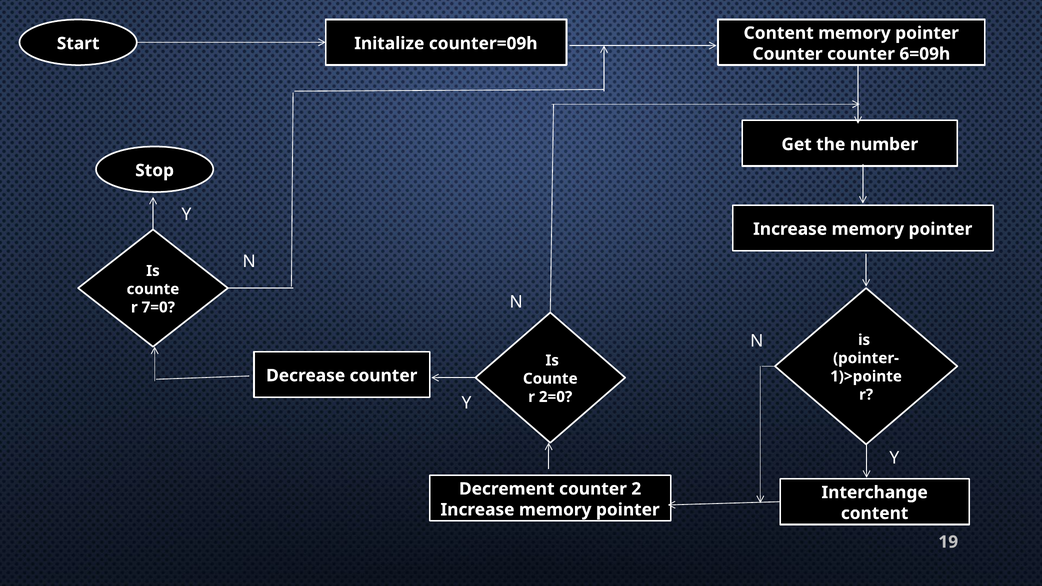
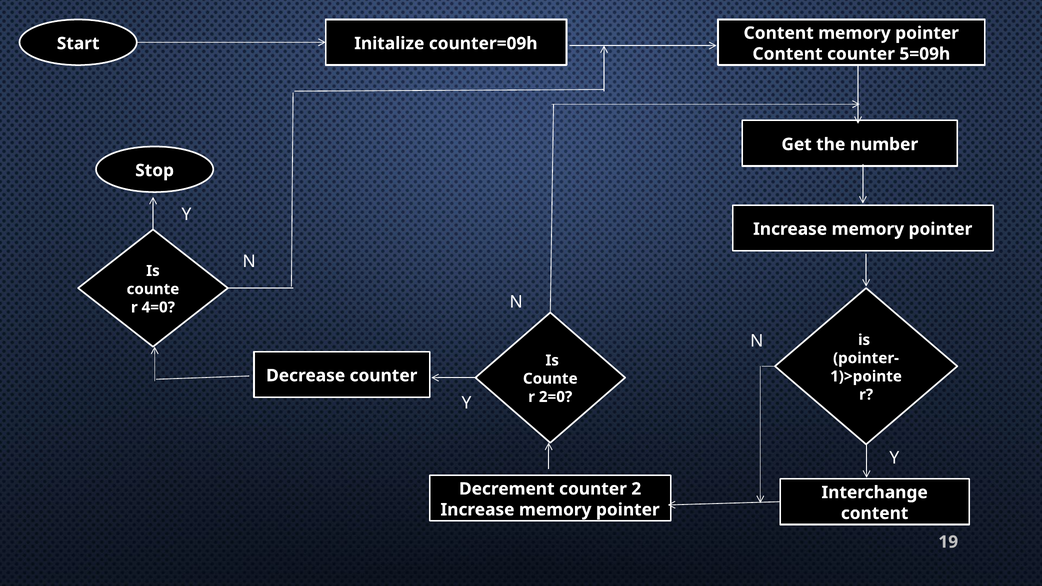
Counter: Counter -> Content (788, 54)
6=09h: 6=09h -> 5=09h (925, 54)
7=0: 7=0 -> 4=0 (158, 307)
